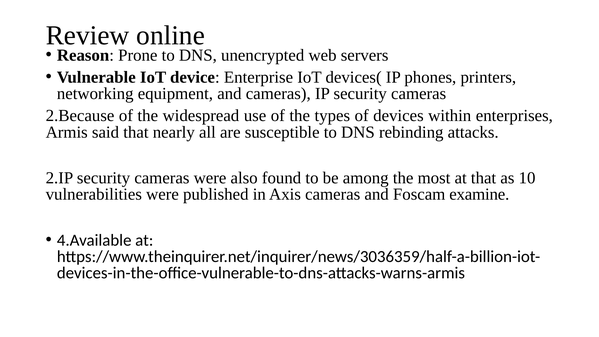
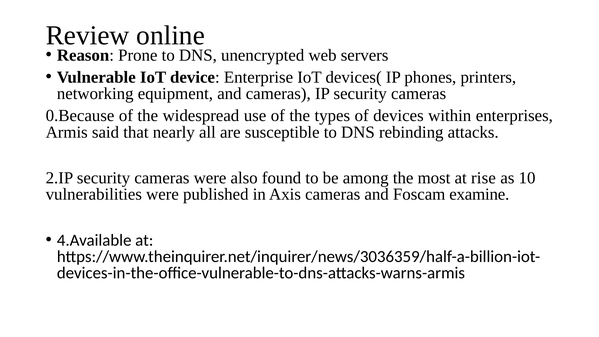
2.Because: 2.Because -> 0.Because (80, 116)
at that: that -> rise (483, 178)
